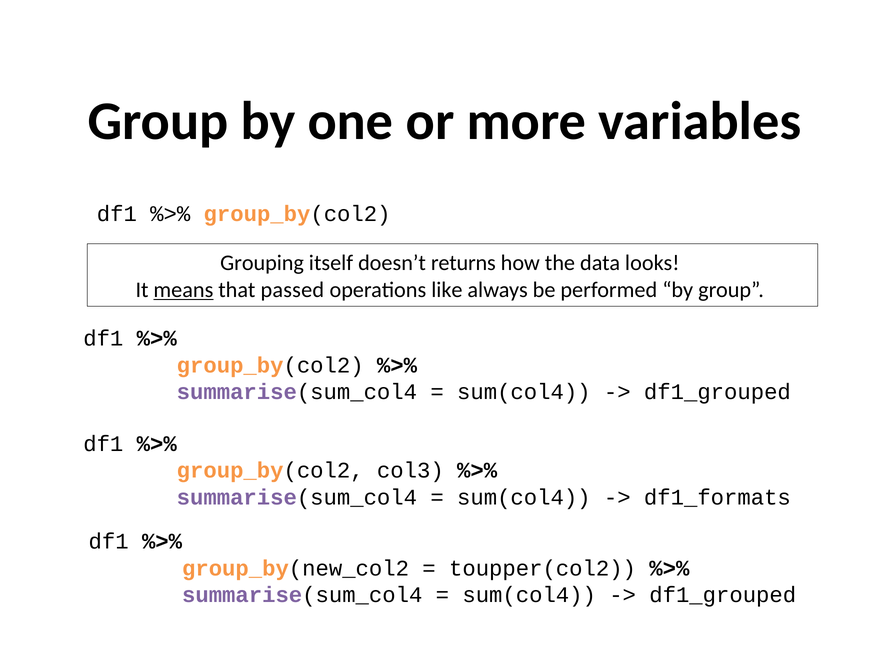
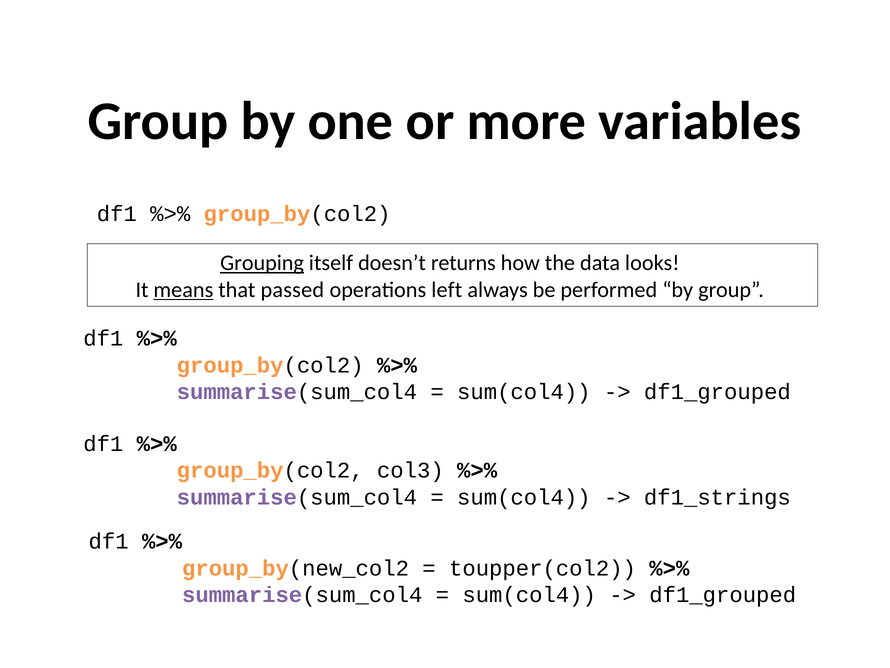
Grouping underline: none -> present (262, 263)
like: like -> left (447, 290)
df1_formats: df1_formats -> df1_strings (717, 497)
